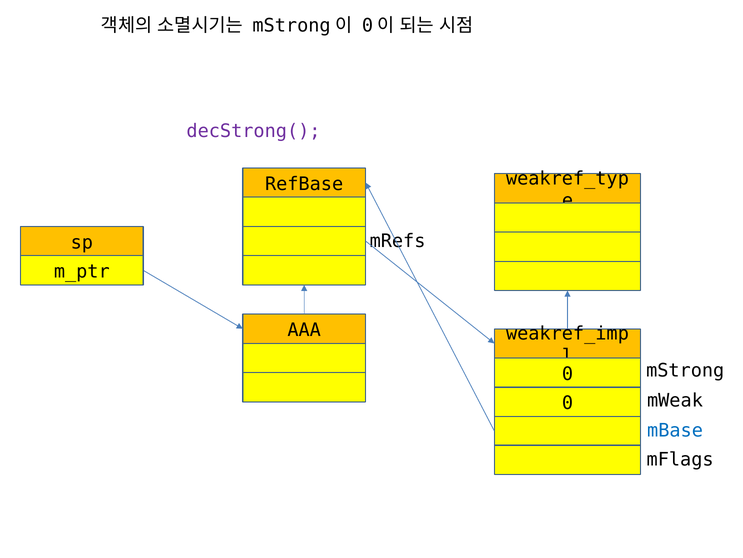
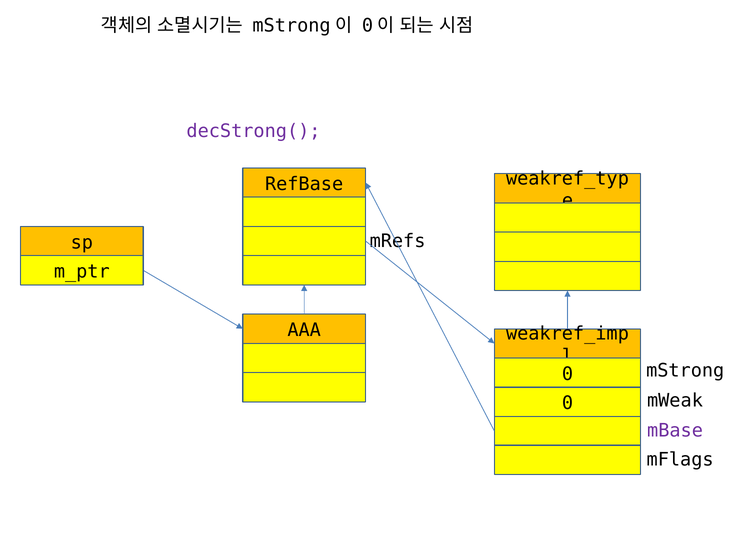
mBase colour: blue -> purple (675, 430)
